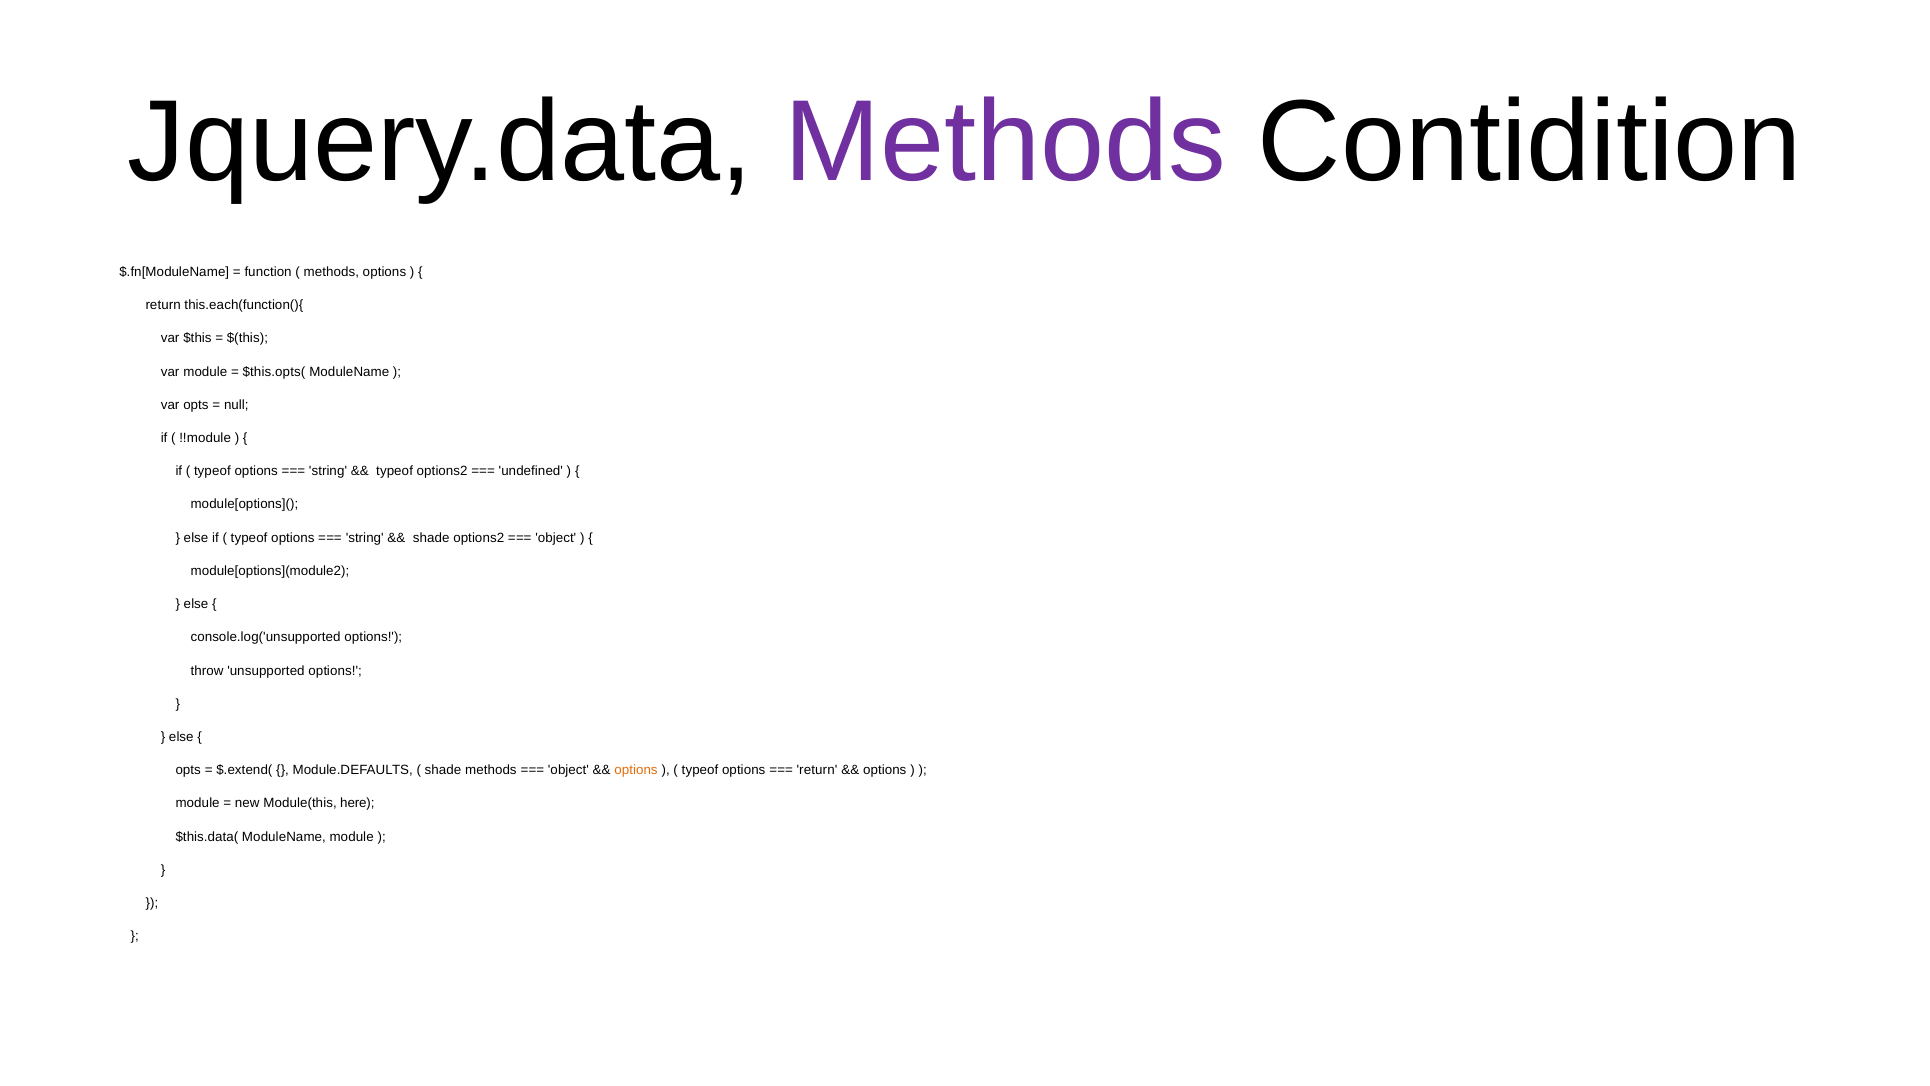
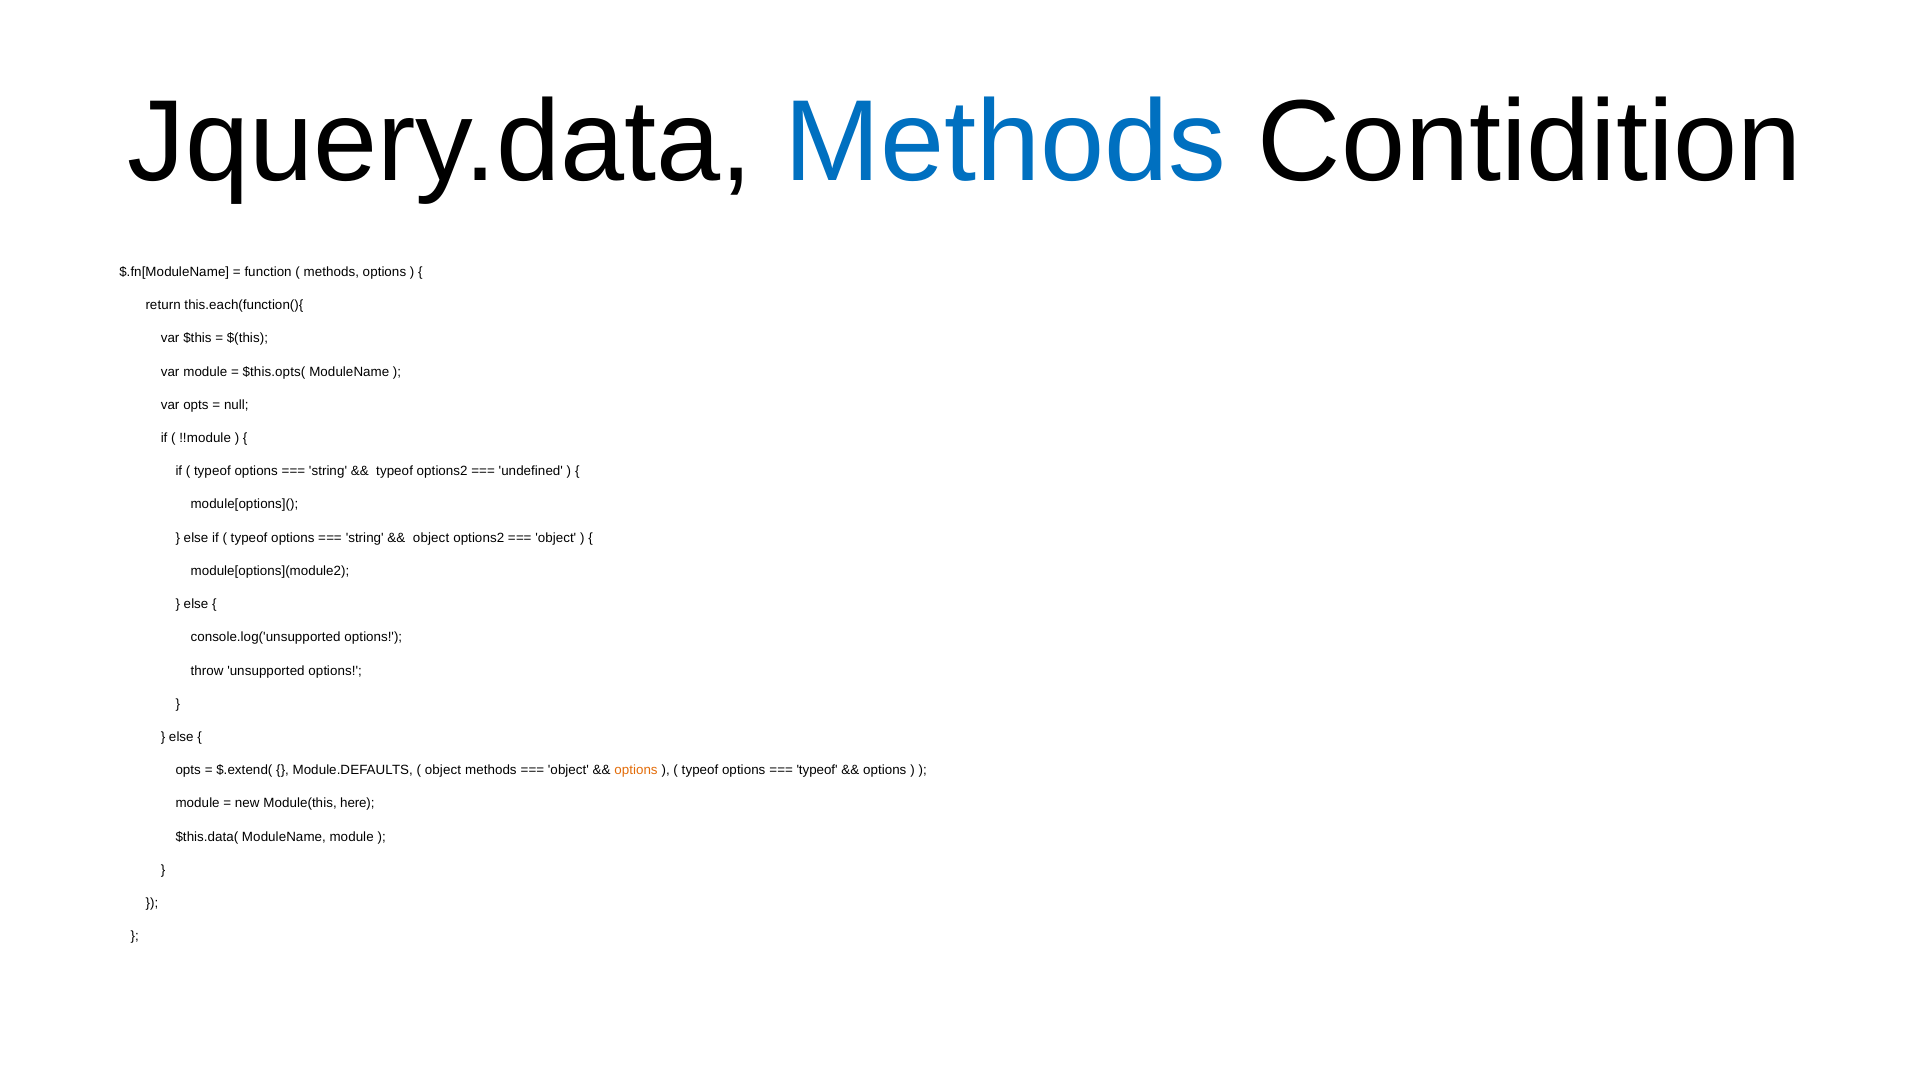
Methods colour: purple -> blue (1005, 142)
shade: shade -> object (431, 538)
shade: shade -> object (443, 770)
return: return -> typeof (817, 770)
